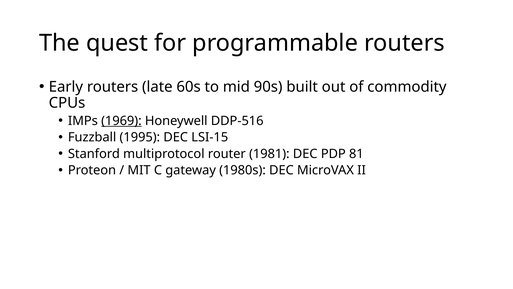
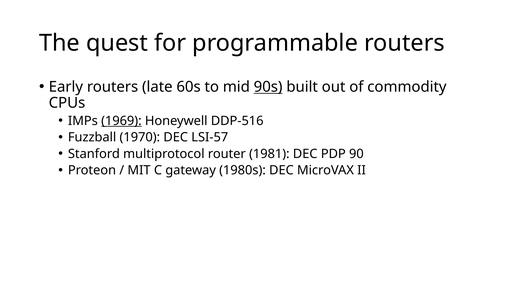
90s underline: none -> present (268, 87)
1995: 1995 -> 1970 (140, 137)
LSI-15: LSI-15 -> LSI-57 (210, 137)
81: 81 -> 90 (356, 154)
